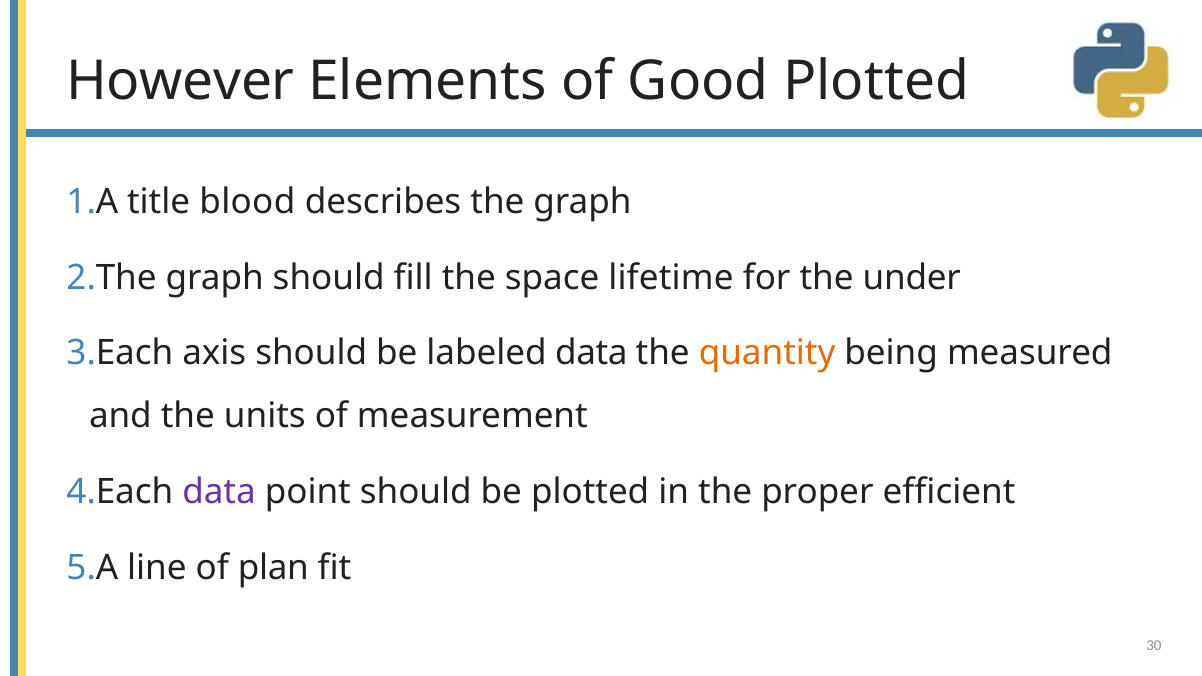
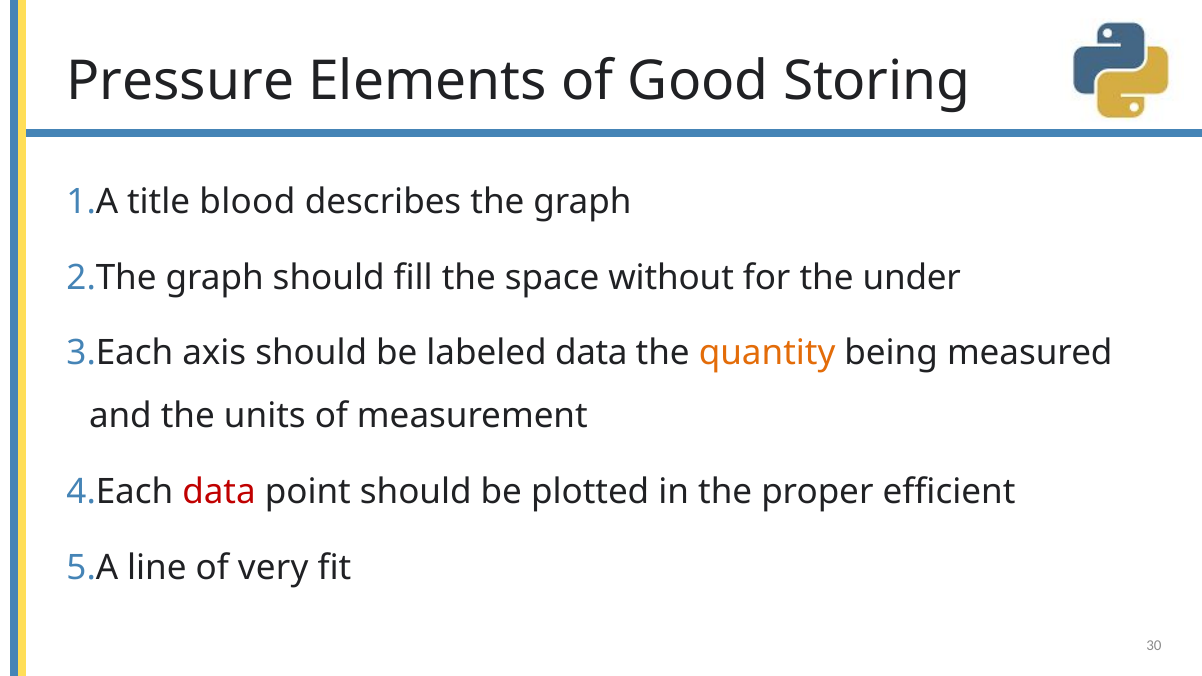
However: However -> Pressure (180, 81)
Good Plotted: Plotted -> Storing (877, 81)
lifetime: lifetime -> without (671, 278)
data colour: purple -> red (219, 492)
plan: plan -> very (273, 568)
